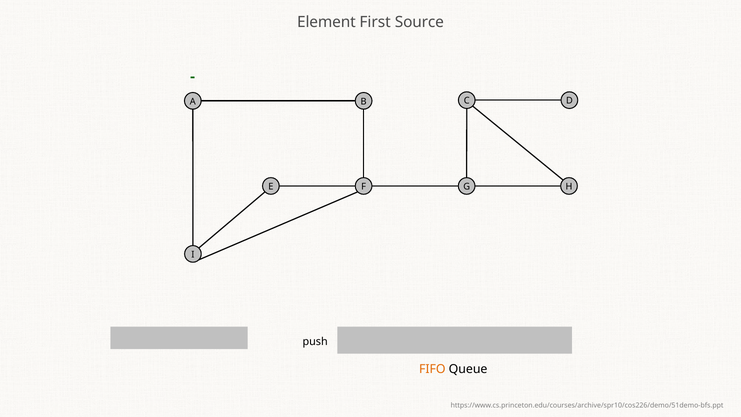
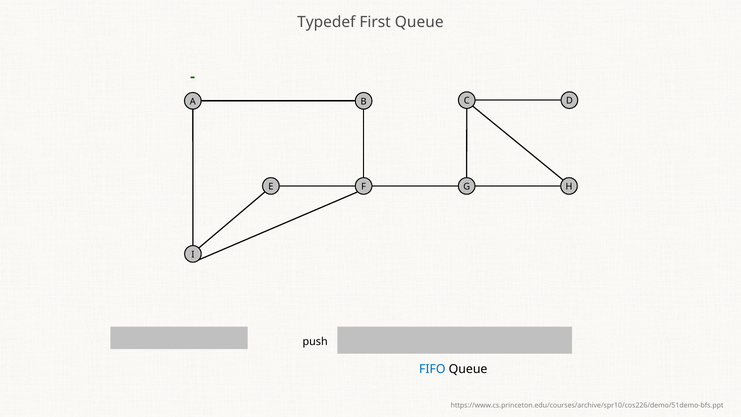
Element: Element -> Typedef (326, 22)
First Source: Source -> Queue (419, 22)
FIFO colour: orange -> blue (432, 369)
